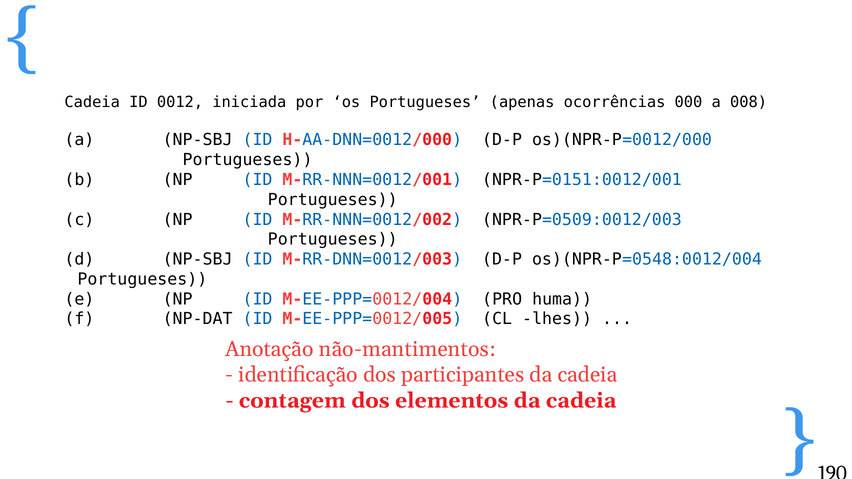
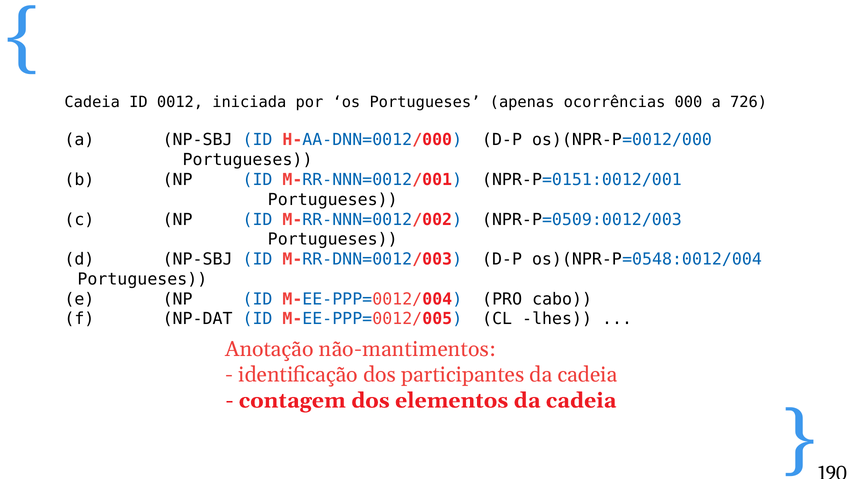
008: 008 -> 726 (749, 102)
huma: huma -> cabo (562, 299)
